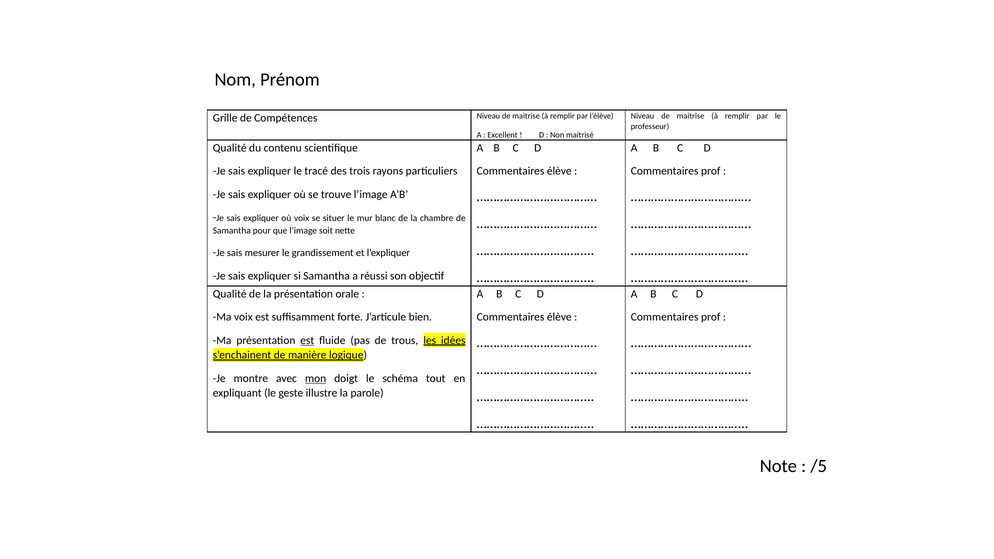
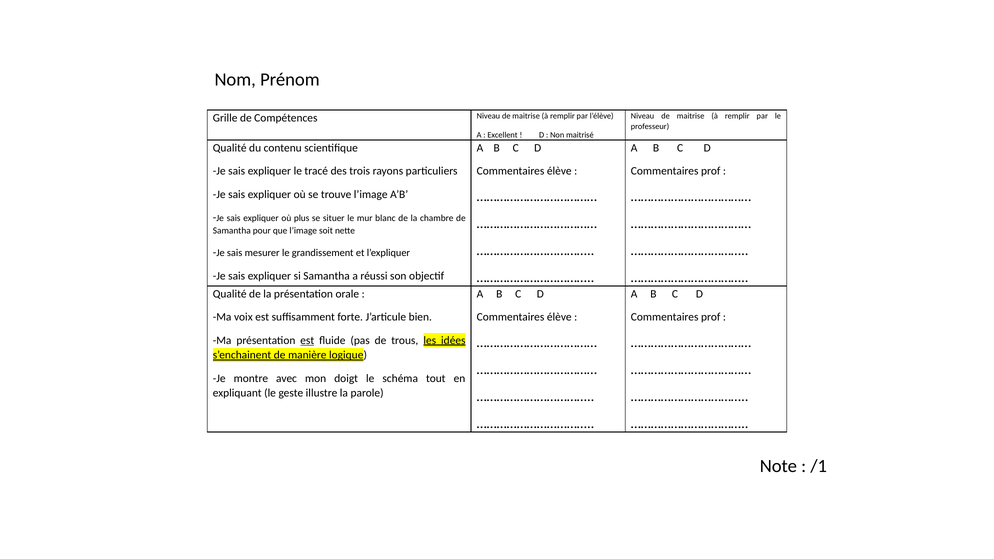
où voix: voix -> plus (302, 218)
mon underline: present -> none (316, 378)
/5: /5 -> /1 (819, 466)
